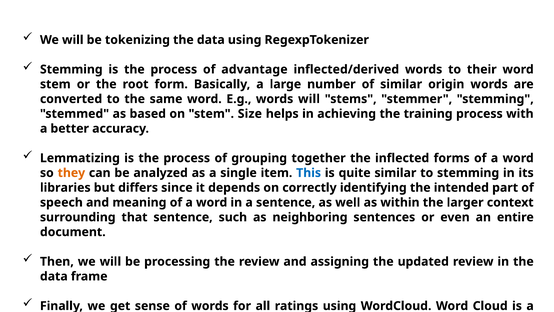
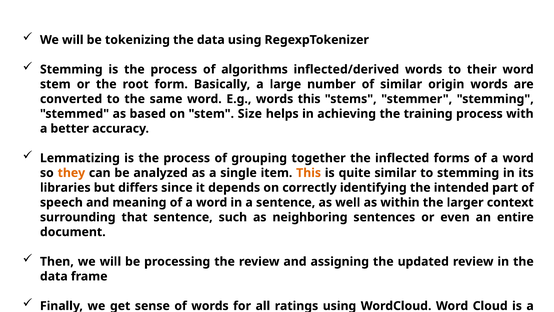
advantage: advantage -> algorithms (255, 69)
words will: will -> this (309, 99)
This colour: blue -> orange (309, 173)
